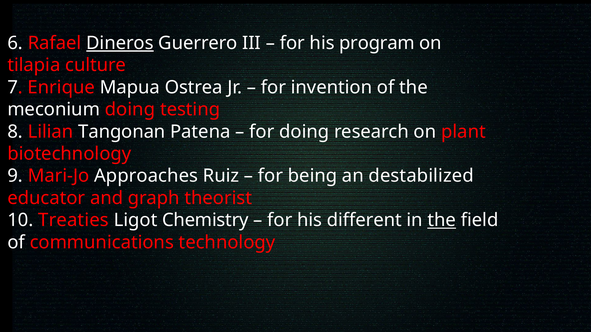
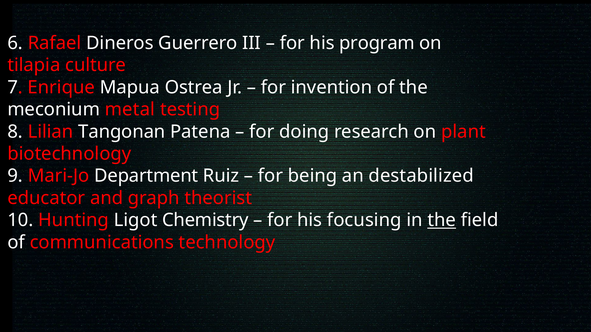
Dineros underline: present -> none (120, 43)
meconium doing: doing -> metal (130, 110)
Approaches: Approaches -> Department (146, 176)
Treaties: Treaties -> Hunting (74, 220)
different: different -> focusing (364, 220)
